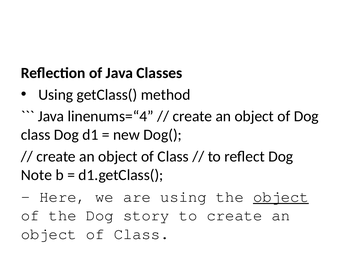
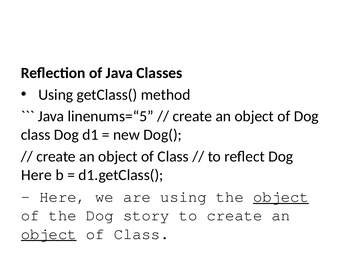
linenums=“4: linenums=“4 -> linenums=“5 (111, 116)
Note: Note -> Here (36, 175)
object underline: none -> present (49, 234)
